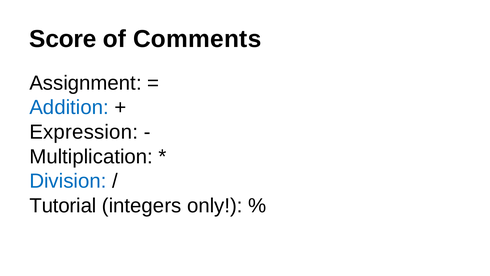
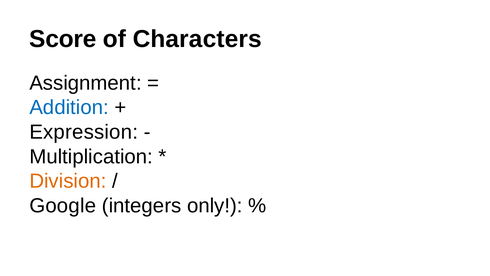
Comments: Comments -> Characters (197, 39)
Division colour: blue -> orange (68, 181)
Tutorial: Tutorial -> Google (63, 205)
